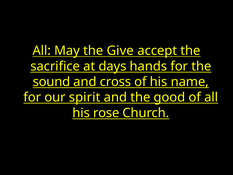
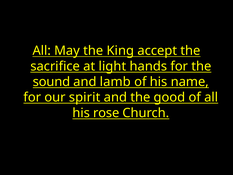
Give: Give -> King (120, 51)
days: days -> light (112, 66)
cross: cross -> lamb (115, 82)
